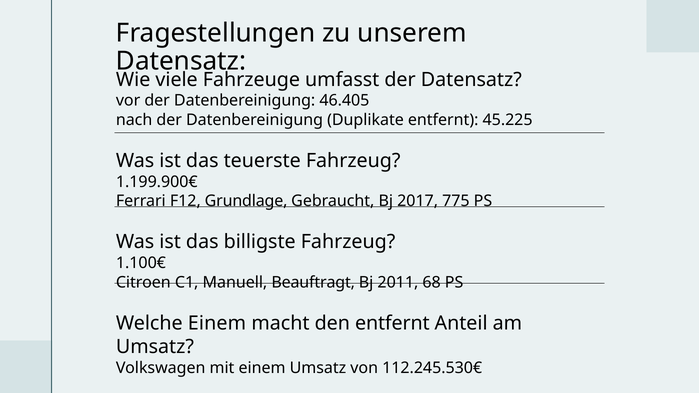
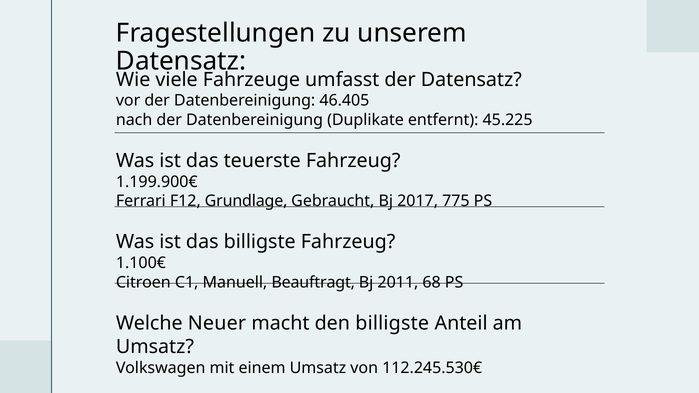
Welche Einem: Einem -> Neuer (217, 323)
den entfernt: entfernt -> billigste (392, 323)
